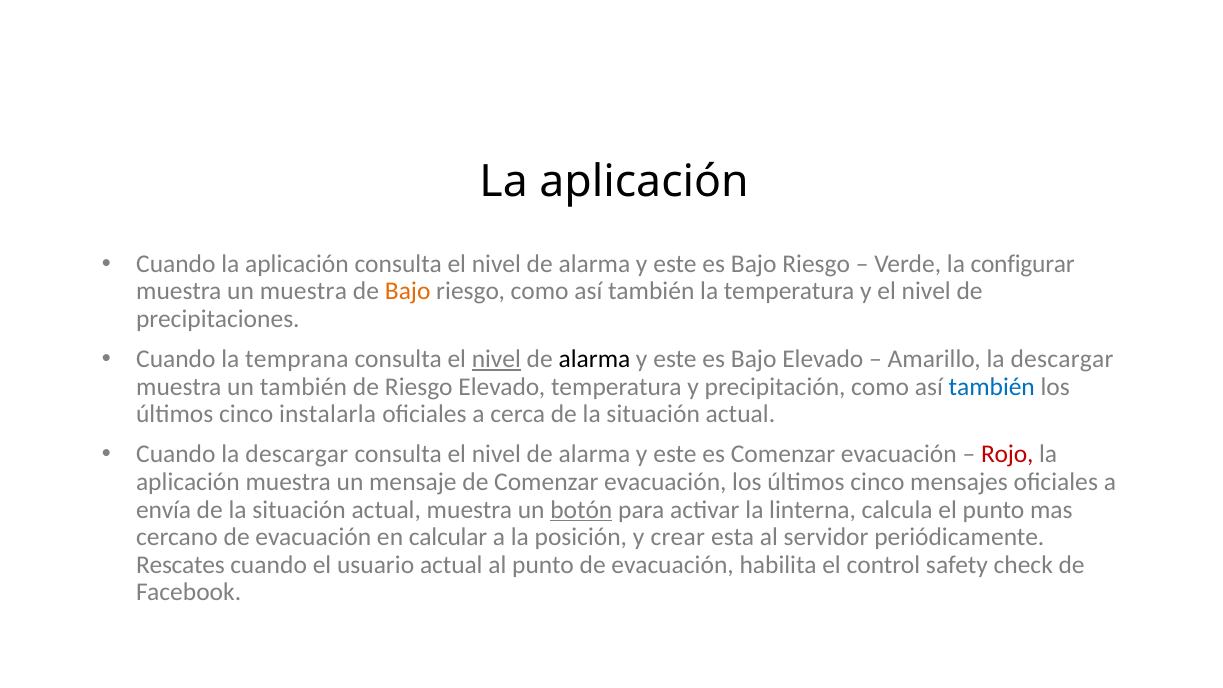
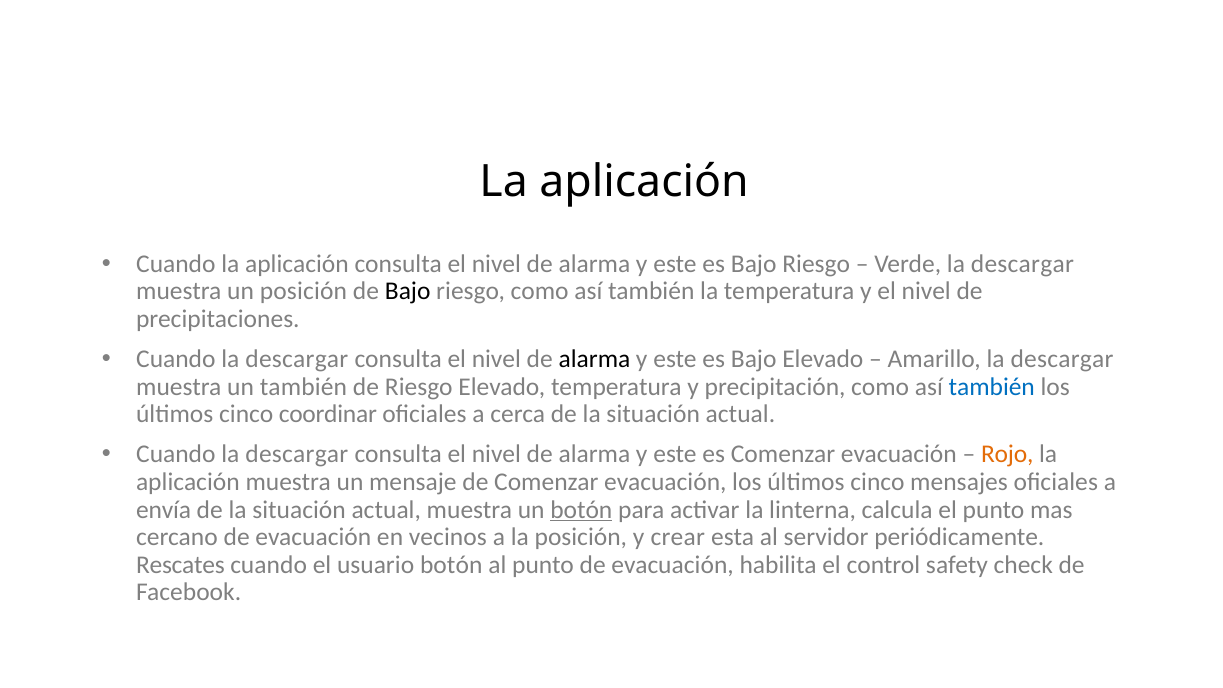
Verde la configurar: configurar -> descargar (1022, 264)
un muestra: muestra -> posición (303, 291)
Bajo colour: orange -> black (408, 291)
temprana: temprana -> descargar (297, 359)
nivel underline: present -> none (496, 359)
instalarla: instalarla -> coordinar (328, 414)
Rojo colour: red -> orange (1007, 455)
calcular: calcular -> vecinos (448, 537)
usuario actual: actual -> botón (451, 565)
